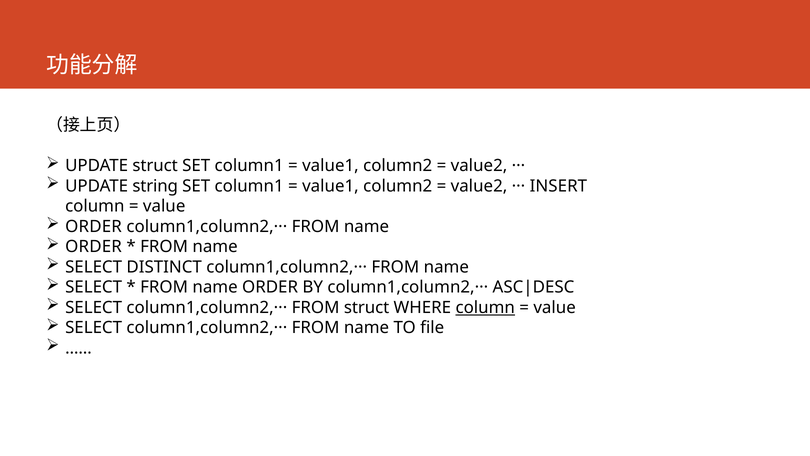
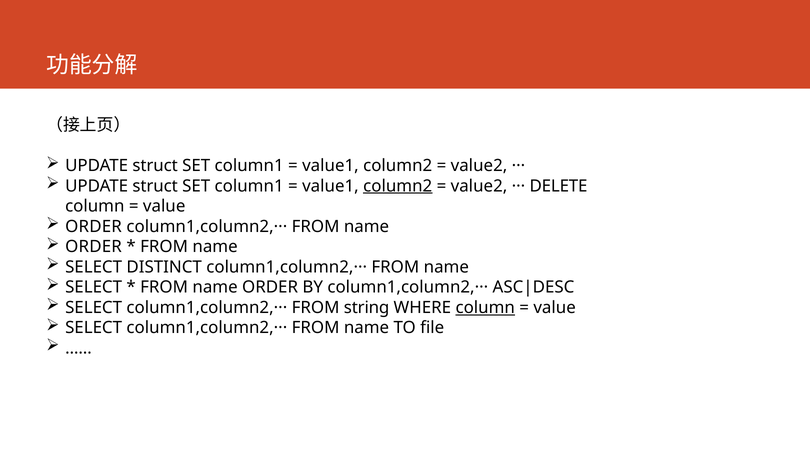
string: string -> struct (155, 186)
column2 underline: none -> present (398, 186)
INSERT: INSERT -> DELETE (559, 186)
FROM struct: struct -> string (367, 307)
